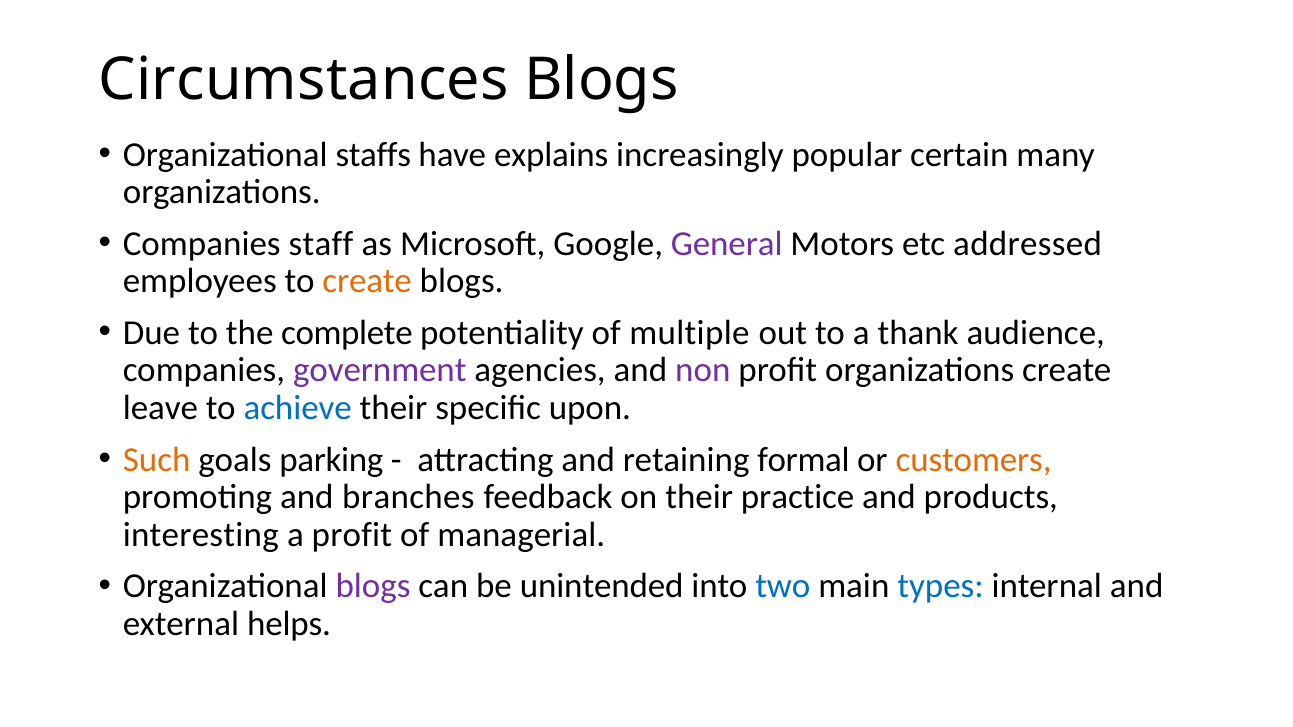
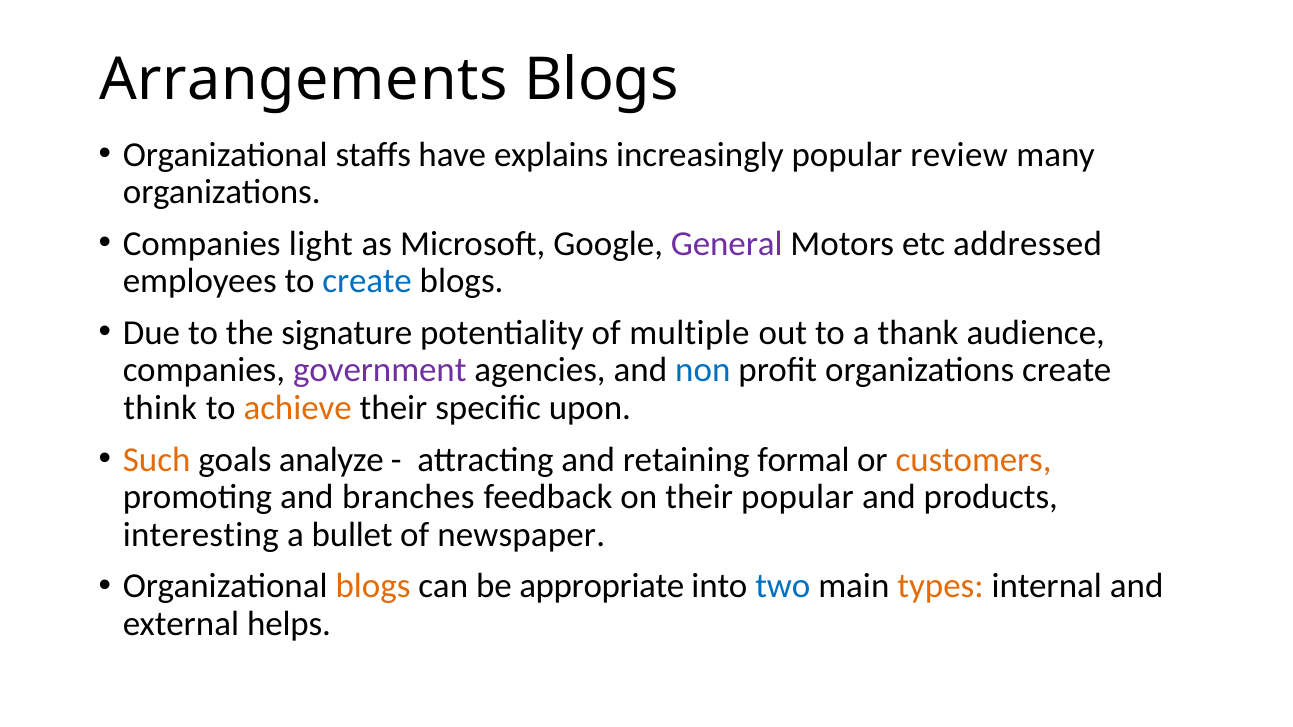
Circumstances: Circumstances -> Arrangements (303, 80)
certain: certain -> review (959, 155)
staff: staff -> light (321, 244)
create colour: orange -> blue (367, 282)
complete: complete -> signature (347, 333)
non colour: purple -> blue (703, 371)
leave: leave -> think (160, 408)
achieve colour: blue -> orange (298, 408)
parking: parking -> analyze (331, 460)
their practice: practice -> popular (797, 497)
a profit: profit -> bullet (352, 535)
managerial: managerial -> newspaper (521, 535)
blogs colour: purple -> orange (373, 587)
unintended: unintended -> appropriate (602, 587)
types colour: blue -> orange (941, 587)
